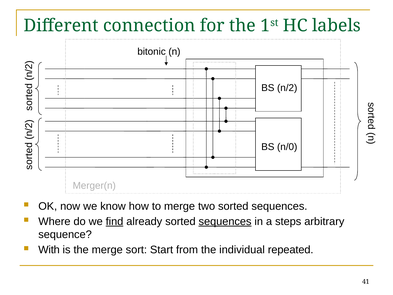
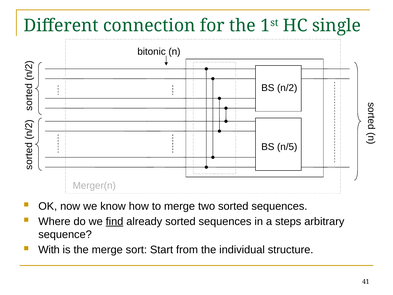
labels: labels -> single (336, 26)
n/0: n/0 -> n/5 (287, 147)
sequences underline: present -> none (225, 221)
repeated: repeated -> structure (291, 250)
